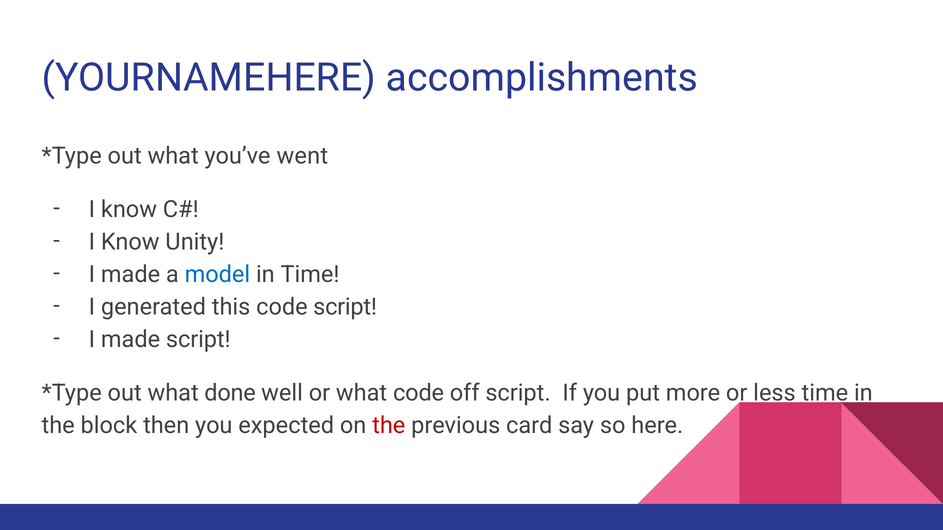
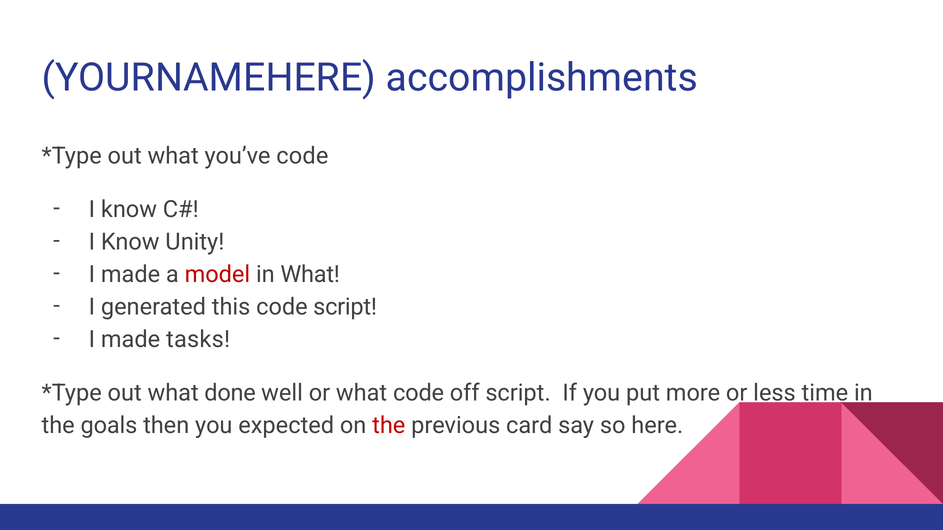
you’ve went: went -> code (302, 156)
model colour: blue -> red (217, 275)
in Time: Time -> What (310, 275)
made script: script -> tasks (198, 340)
block: block -> goals (109, 426)
